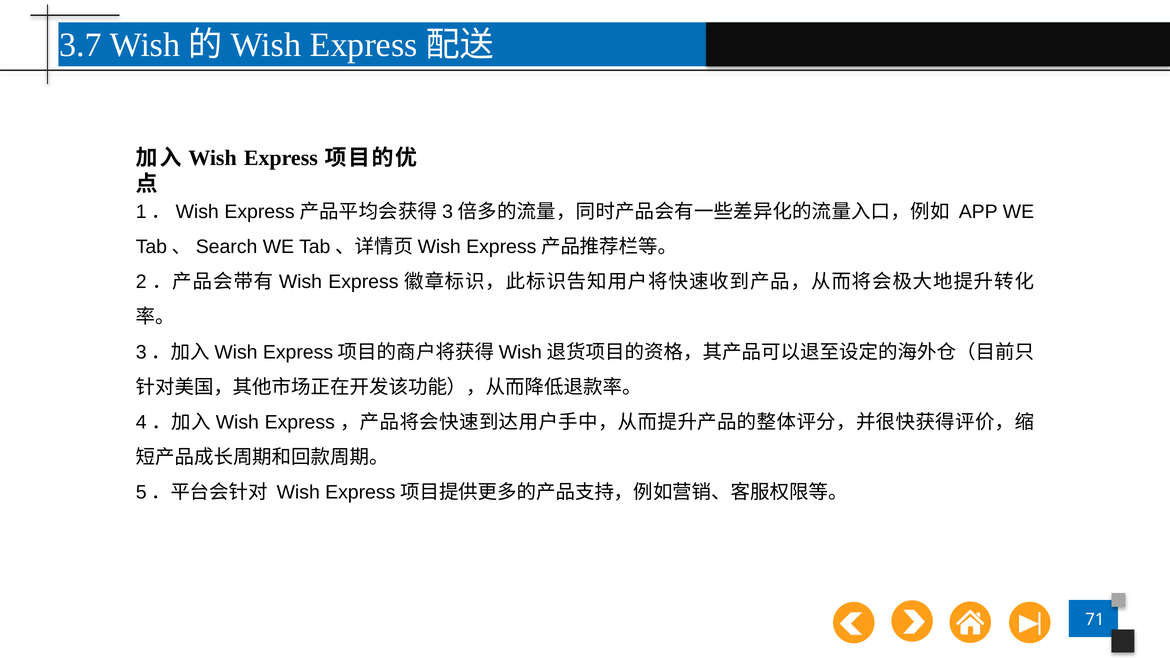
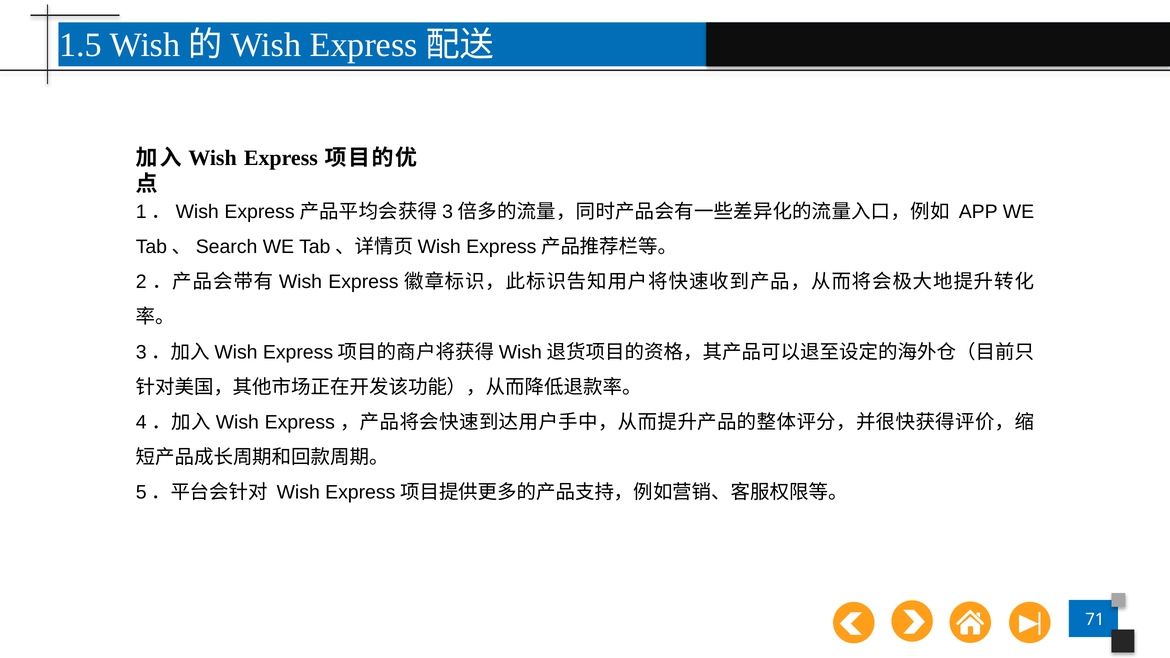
3.7: 3.7 -> 1.5 (81, 45)
